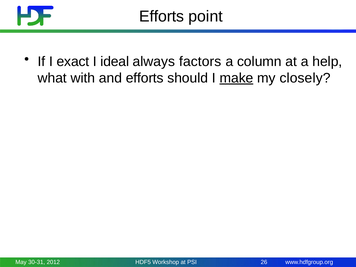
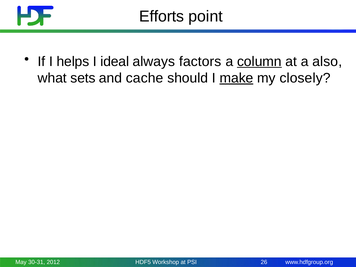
exact: exact -> helps (73, 61)
column underline: none -> present (259, 61)
help: help -> also (327, 61)
with: with -> sets (83, 78)
and efforts: efforts -> cache (145, 78)
